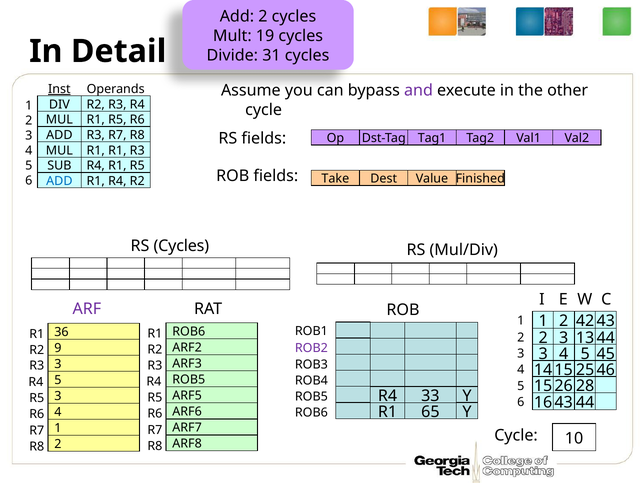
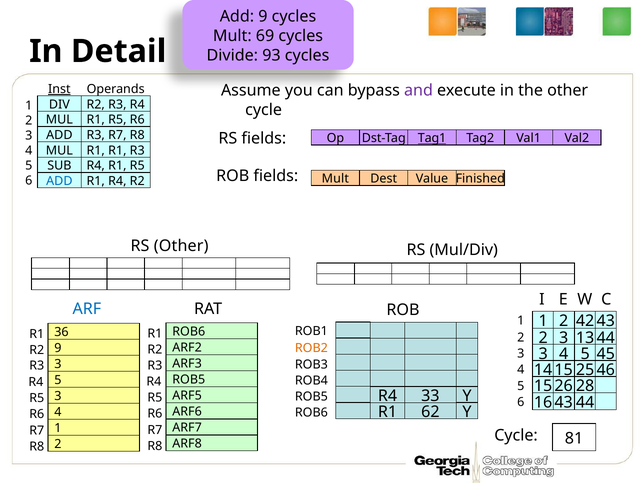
Add 2: 2 -> 9 (263, 17)
19: 19 -> 69 (265, 36)
31: 31 -> 93 (271, 55)
Tag1 underline: none -> present (432, 138)
Take: Take -> Mult (335, 179)
RS Cycles: Cycles -> Other (181, 246)
ARF colour: purple -> blue (87, 309)
ROB2 colour: purple -> orange (311, 348)
65: 65 -> 62 (430, 412)
10: 10 -> 81 (574, 438)
